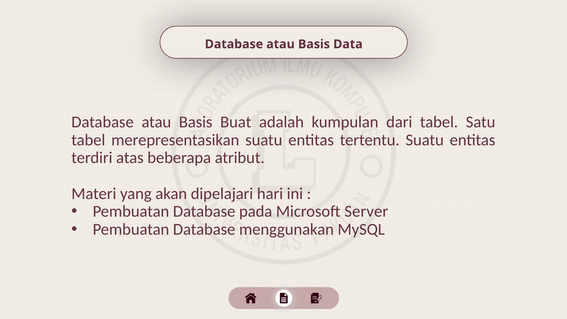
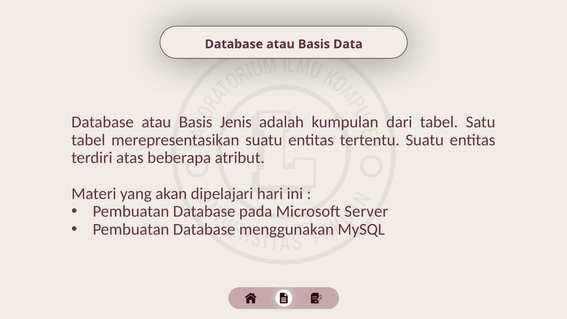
Buat: Buat -> Jenis (236, 122)
